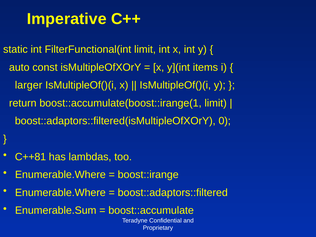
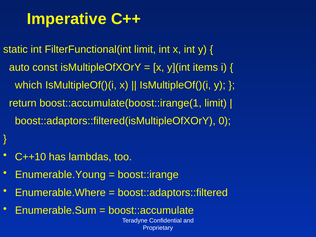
larger: larger -> which (29, 85)
C++81: C++81 -> C++10 (31, 157)
Enumerable.Where: Enumerable.Where -> Enumerable.Young (60, 175)
